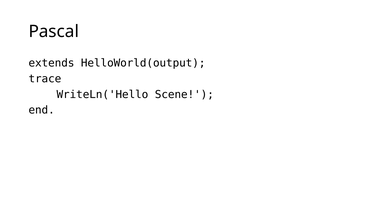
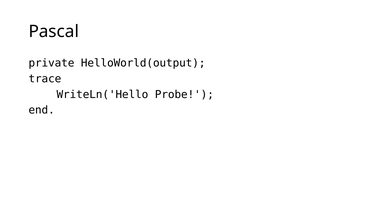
extends: extends -> private (51, 63)
Scene: Scene -> Probe (184, 95)
